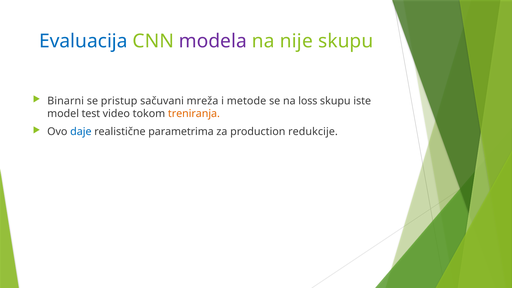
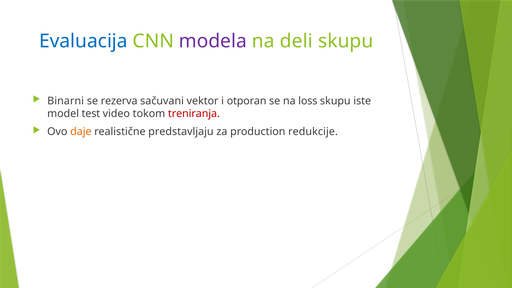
nije: nije -> deli (296, 41)
pristup: pristup -> rezerva (119, 101)
mreža: mreža -> vektor (203, 101)
metode: metode -> otporan (247, 101)
treniranja colour: orange -> red (194, 114)
daje colour: blue -> orange (81, 132)
parametrima: parametrima -> predstavljaju (181, 132)
